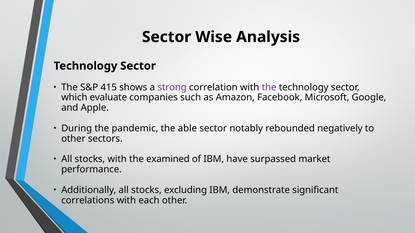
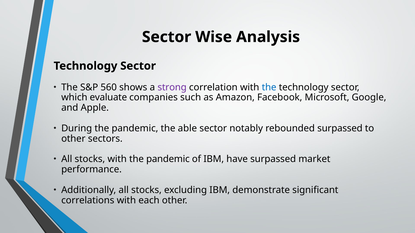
415: 415 -> 560 (109, 87)
the colour: purple -> blue (269, 87)
rebounded negatively: negatively -> surpassed (340, 129)
with the examined: examined -> pandemic (168, 159)
